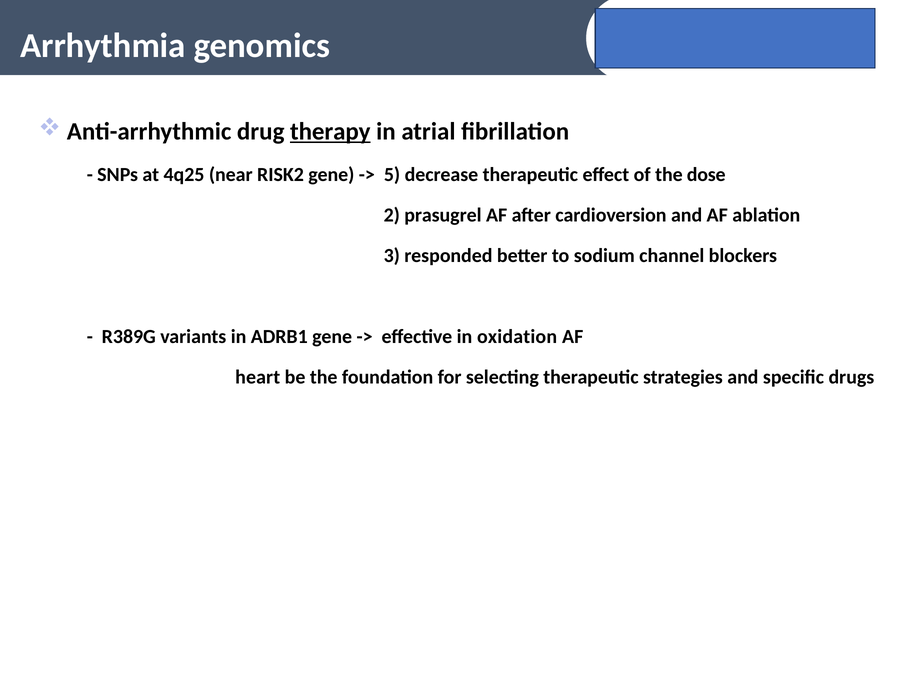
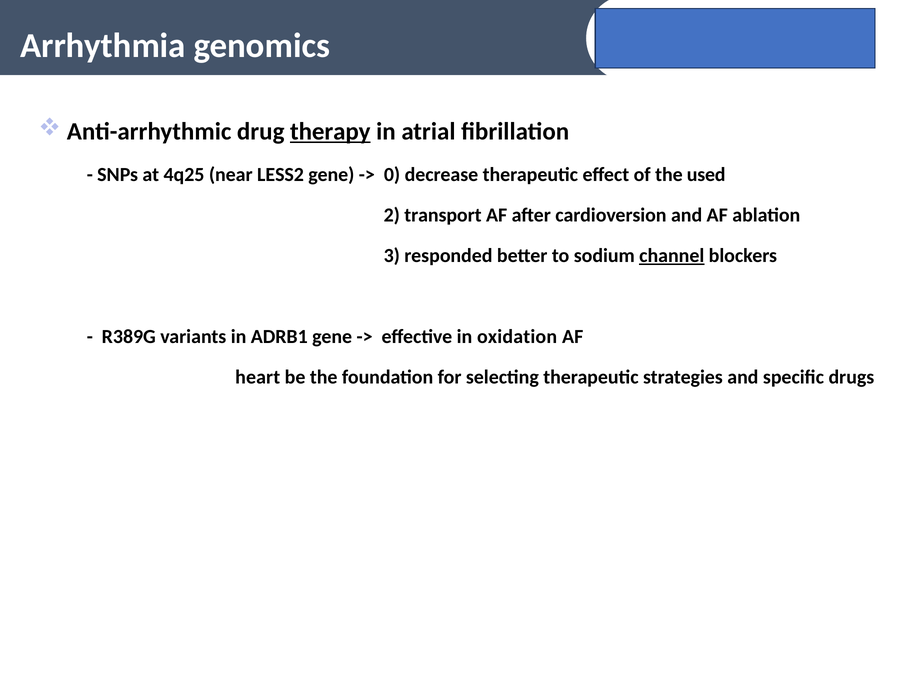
RISK2: RISK2 -> LESS2 (281, 175)
5: 5 -> 0 (392, 175)
dose: dose -> used (706, 175)
prasugrel: prasugrel -> transport (443, 215)
channel underline: none -> present (672, 255)
